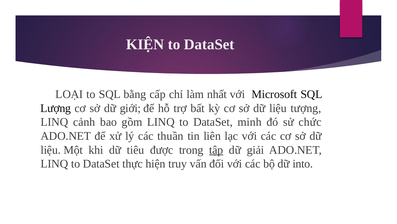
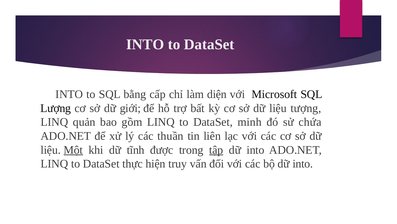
KIỆN: KIỆN -> INTO (145, 44)
LOẠI: LOẠI -> INTO (69, 94)
nhất: nhất -> diện (217, 94)
cảnh: cảnh -> quản (84, 122)
chức: chức -> chứa (310, 122)
Một underline: none -> present (73, 149)
tiêu: tiêu -> tĩnh (136, 149)
giải: giải -> into (255, 149)
